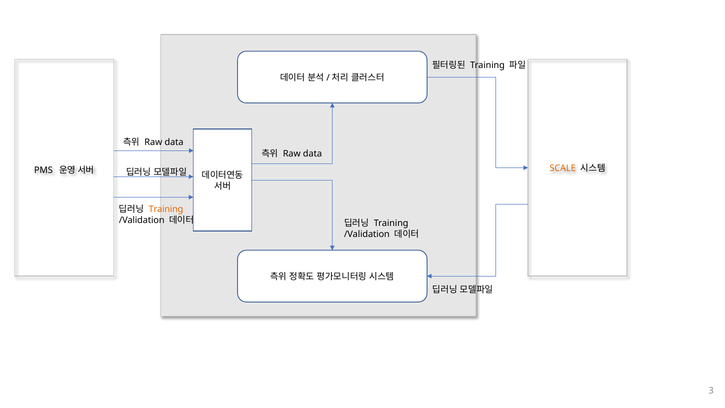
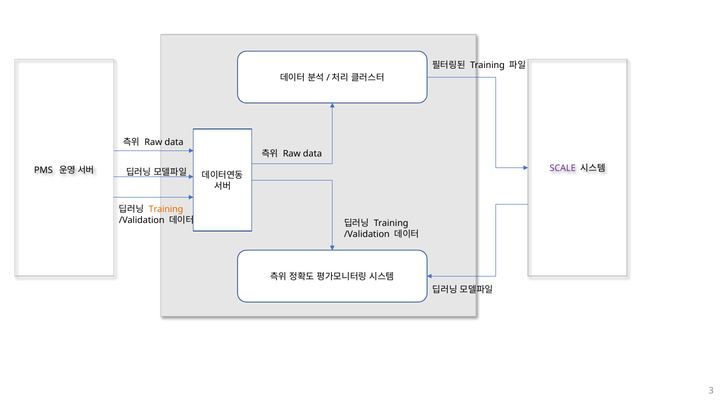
SCALE colour: orange -> purple (563, 168)
